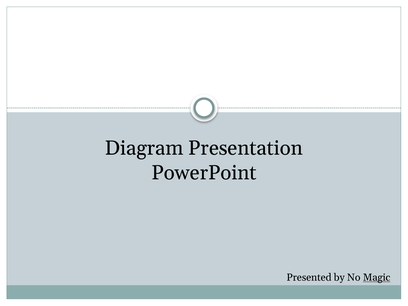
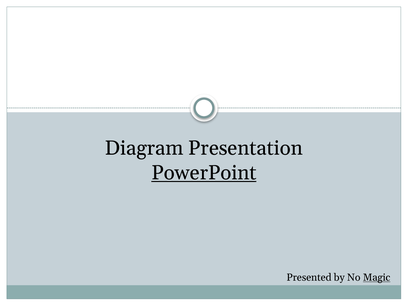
PowerPoint underline: none -> present (204, 173)
